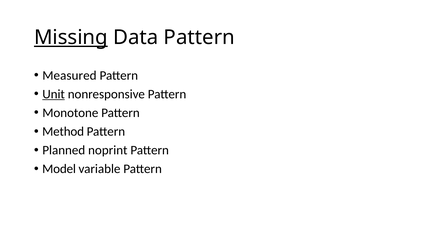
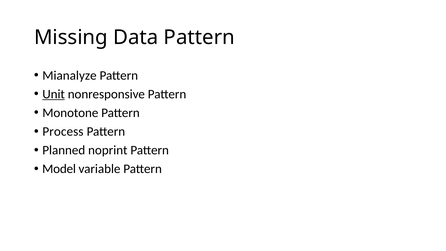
Missing underline: present -> none (71, 37)
Measured: Measured -> Mianalyze (69, 75)
Method: Method -> Process (63, 132)
